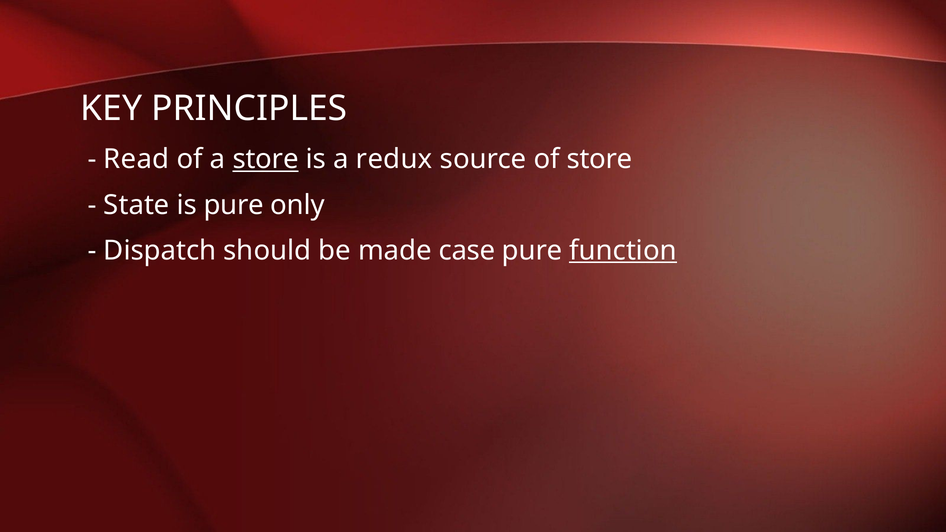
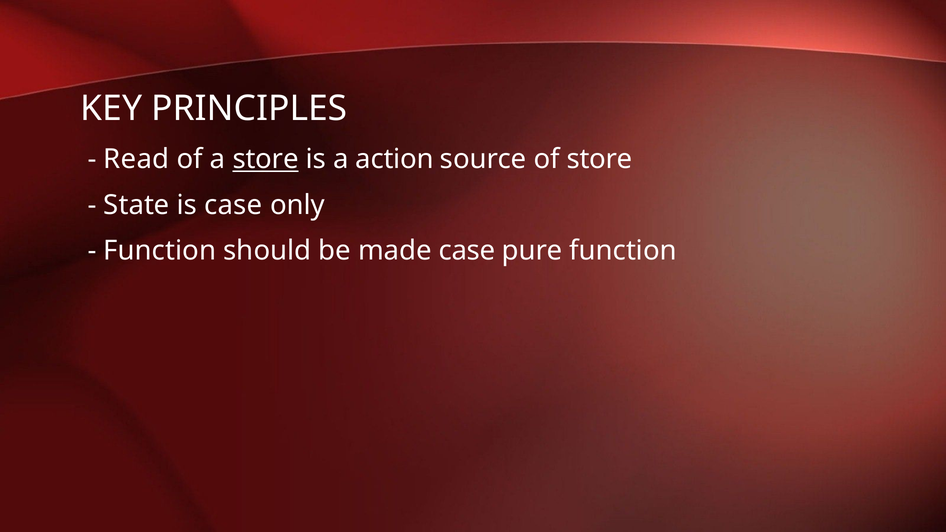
redux: redux -> action (394, 159)
is pure: pure -> case (233, 205)
Dispatch: Dispatch -> Function (160, 251)
function underline: present -> none (623, 251)
